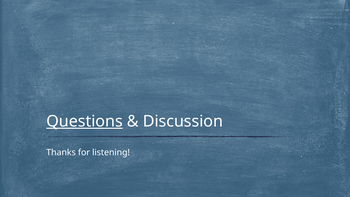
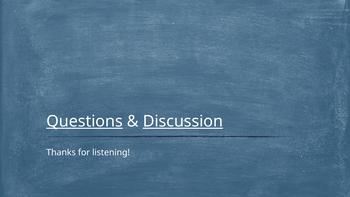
Discussion underline: none -> present (183, 121)
